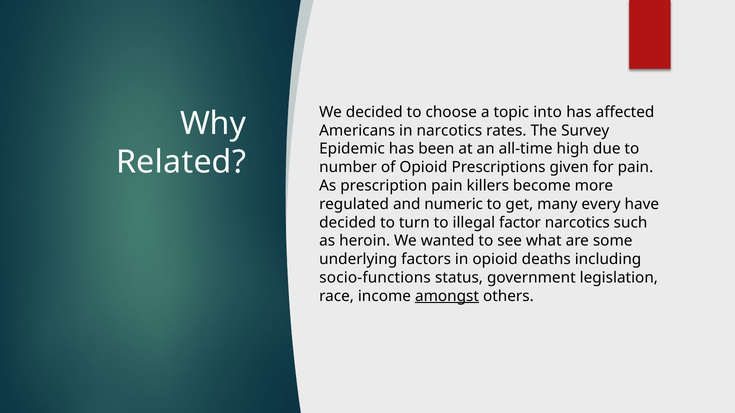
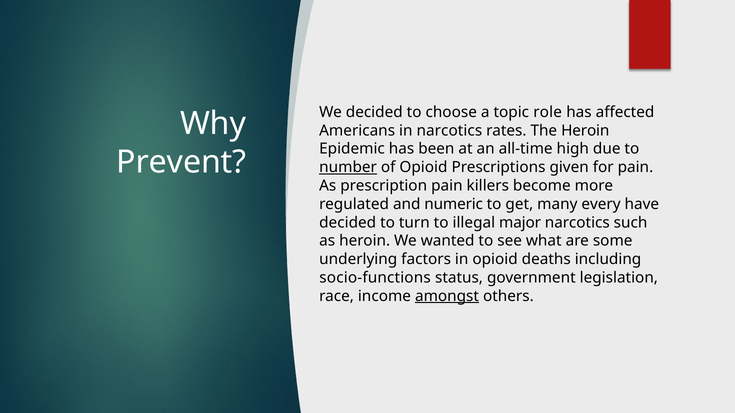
into: into -> role (548, 112)
The Survey: Survey -> Heroin (585, 131)
Related: Related -> Prevent (181, 162)
number underline: none -> present (348, 167)
factor: factor -> major (520, 223)
